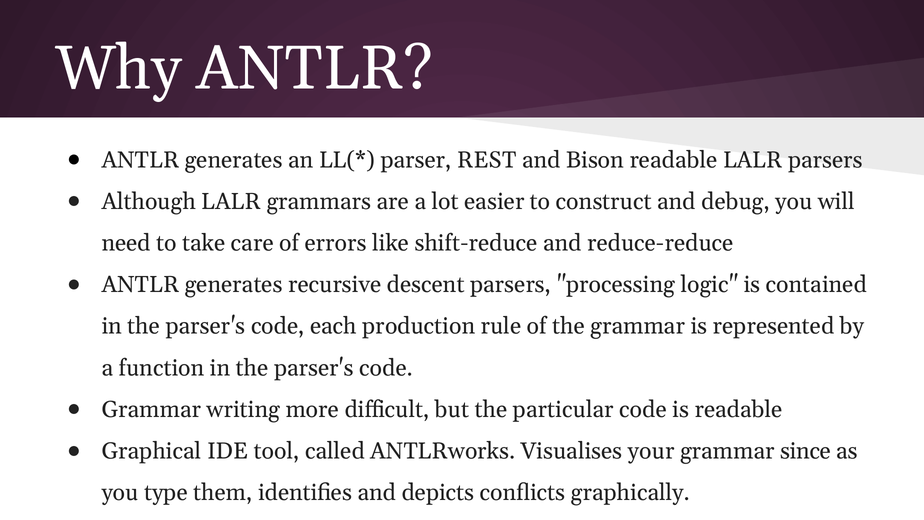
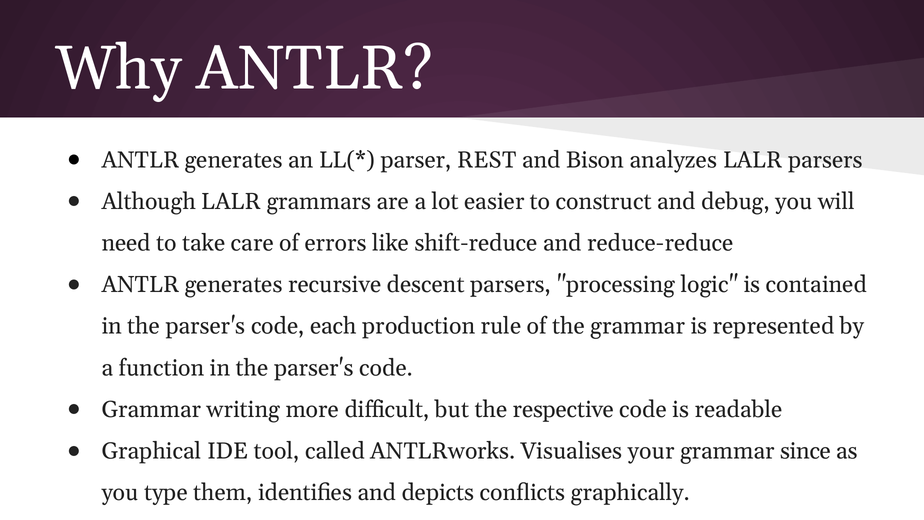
Bison readable: readable -> analyzes (673, 160)
particular: particular -> respective (563, 409)
